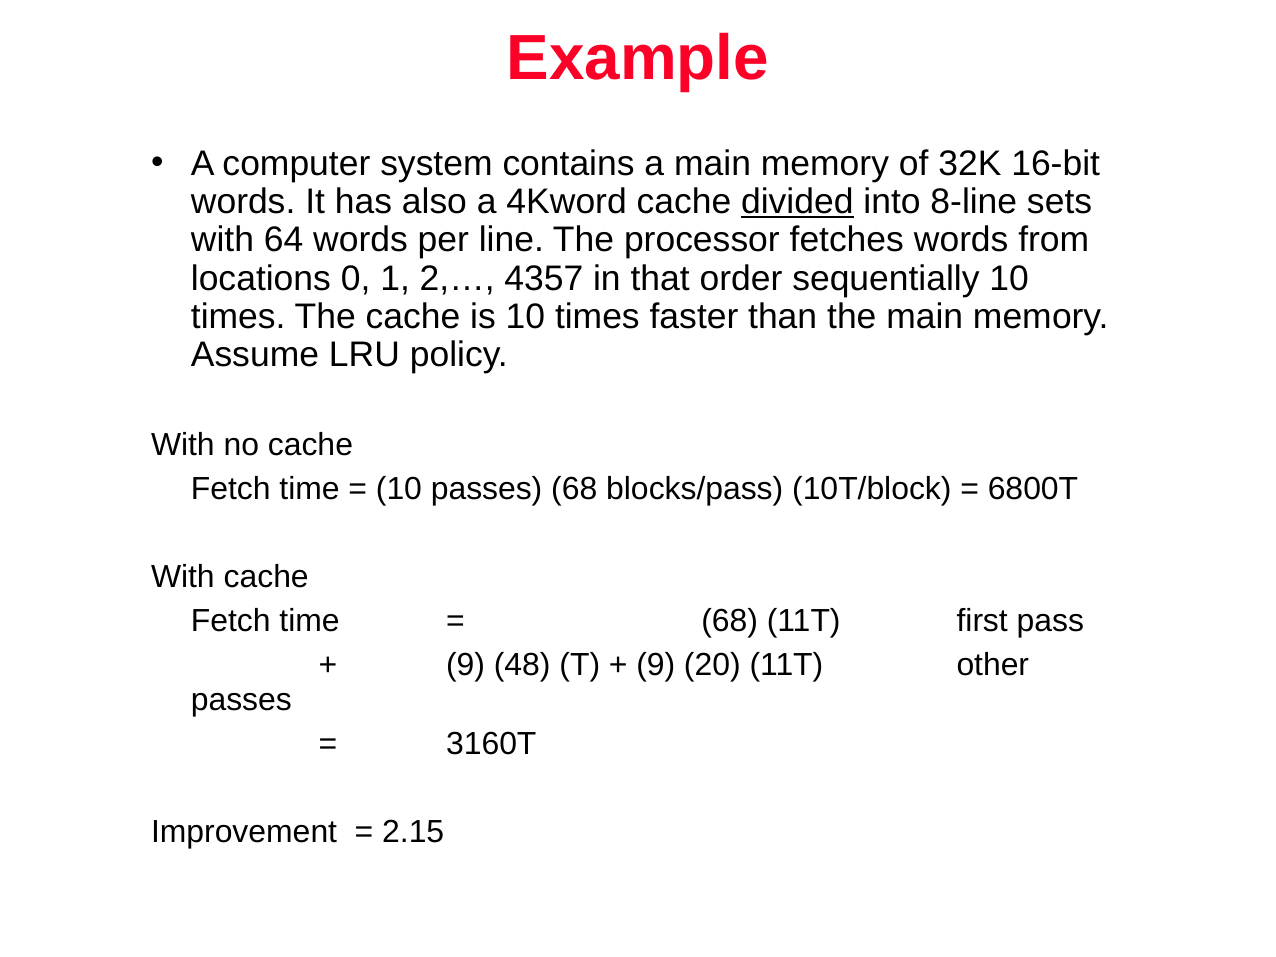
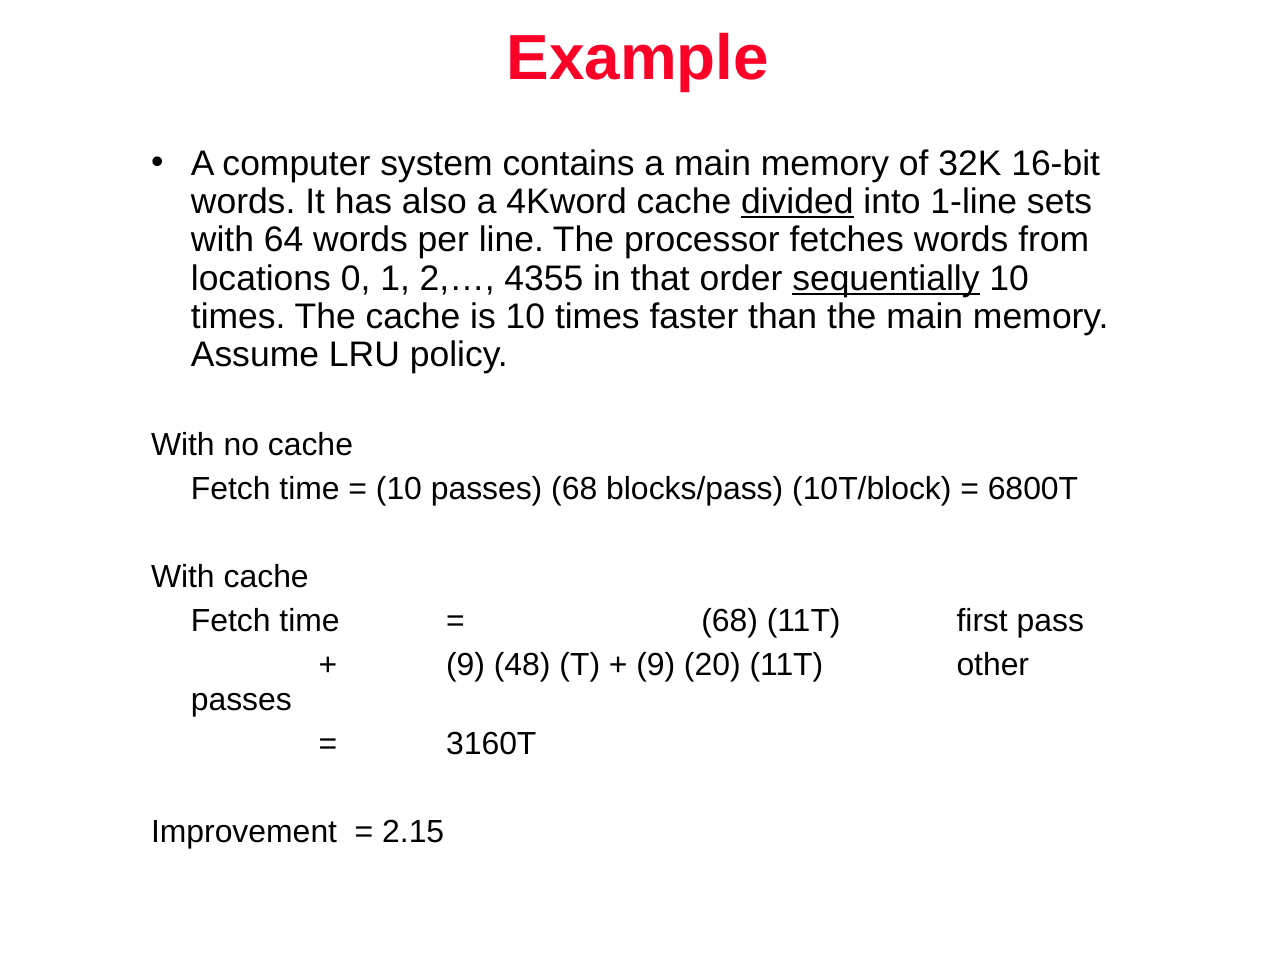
8-line: 8-line -> 1-line (974, 202)
4357: 4357 -> 4355 (544, 278)
sequentially underline: none -> present (886, 278)
